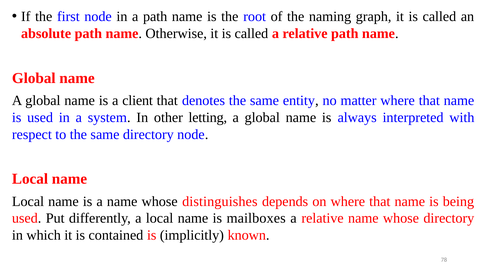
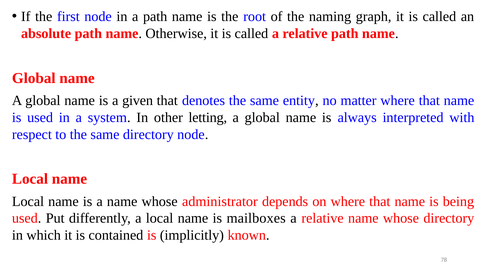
client: client -> given (138, 101)
distinguishes: distinguishes -> administrator (220, 202)
